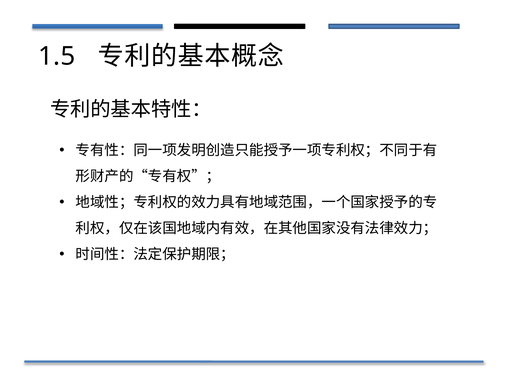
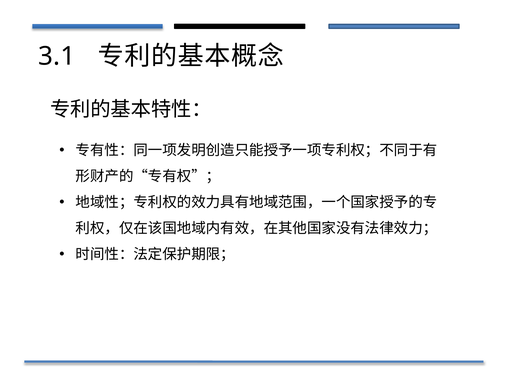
1.5: 1.5 -> 3.1 (57, 56)
